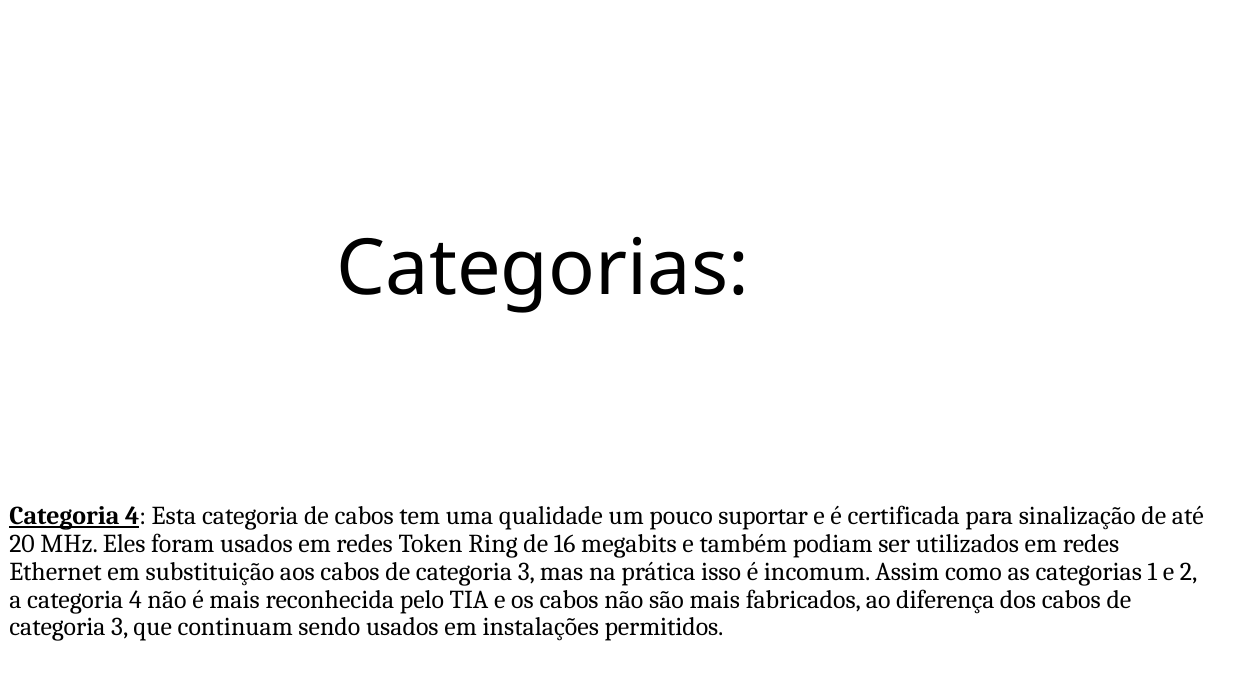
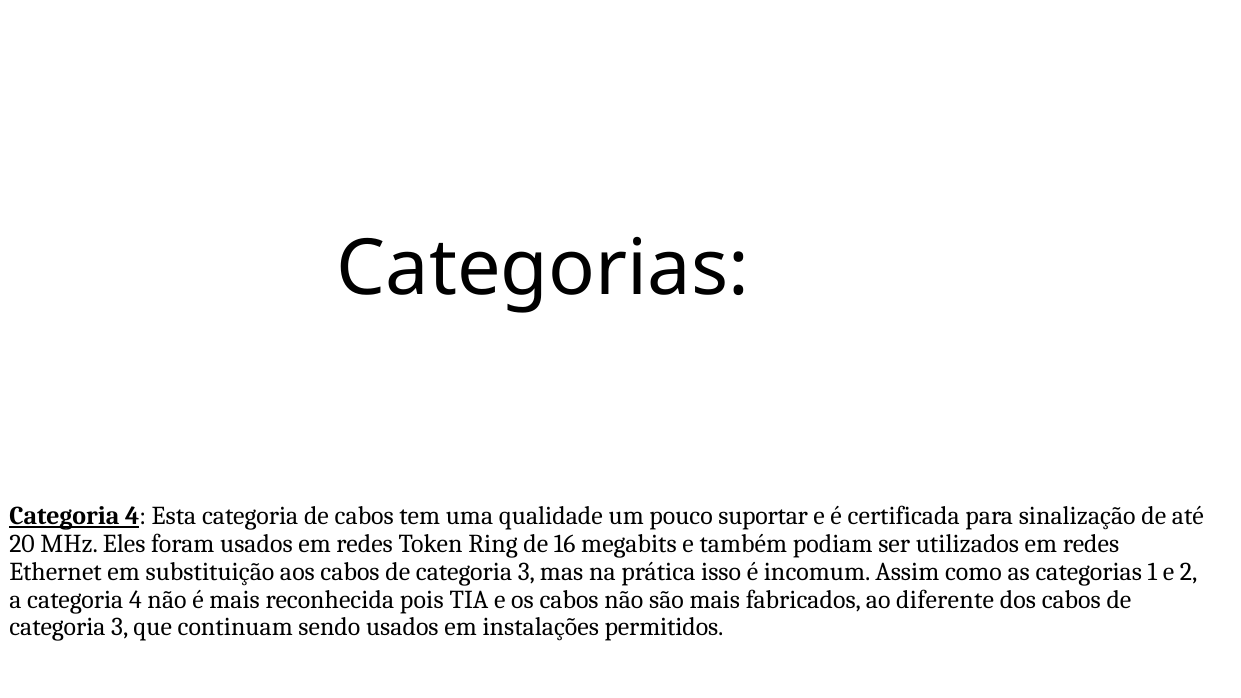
pelo: pelo -> pois (422, 600)
diferença: diferença -> diferente (945, 600)
